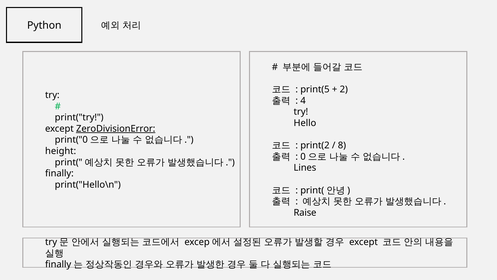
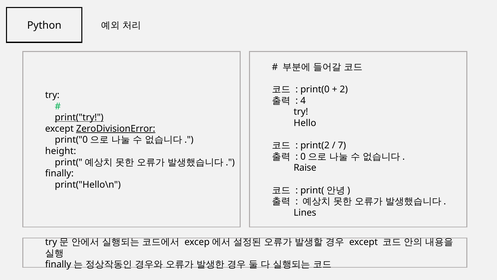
print(5: print(5 -> print(0 (315, 89)
print("try underline: none -> present (79, 117)
8: 8 -> 7 (342, 145)
Lines: Lines -> Raise (305, 168)
Raise: Raise -> Lines (305, 212)
